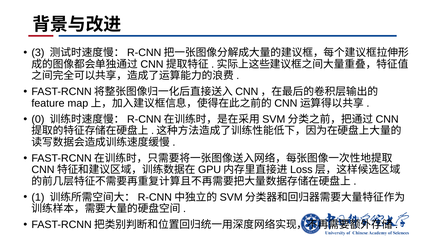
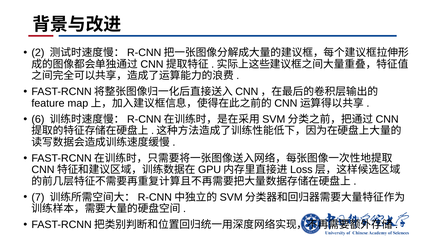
3: 3 -> 2 (38, 53)
0: 0 -> 6 (38, 119)
1: 1 -> 7 (38, 197)
